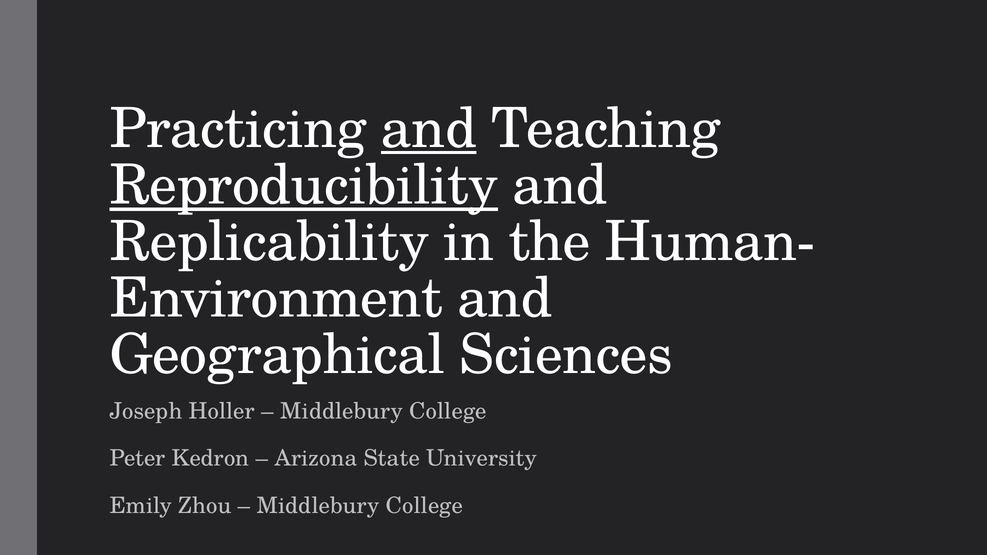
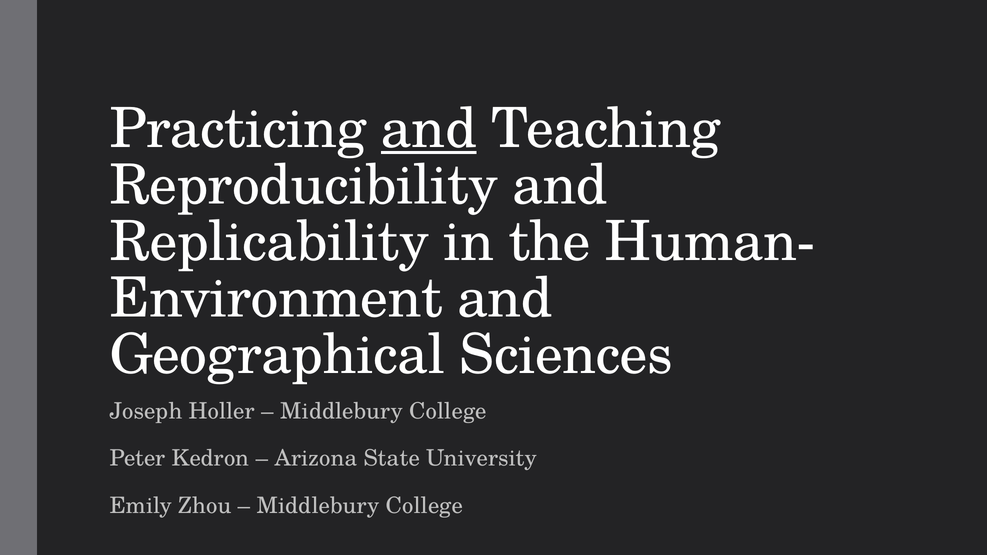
Reproducibility underline: present -> none (304, 185)
